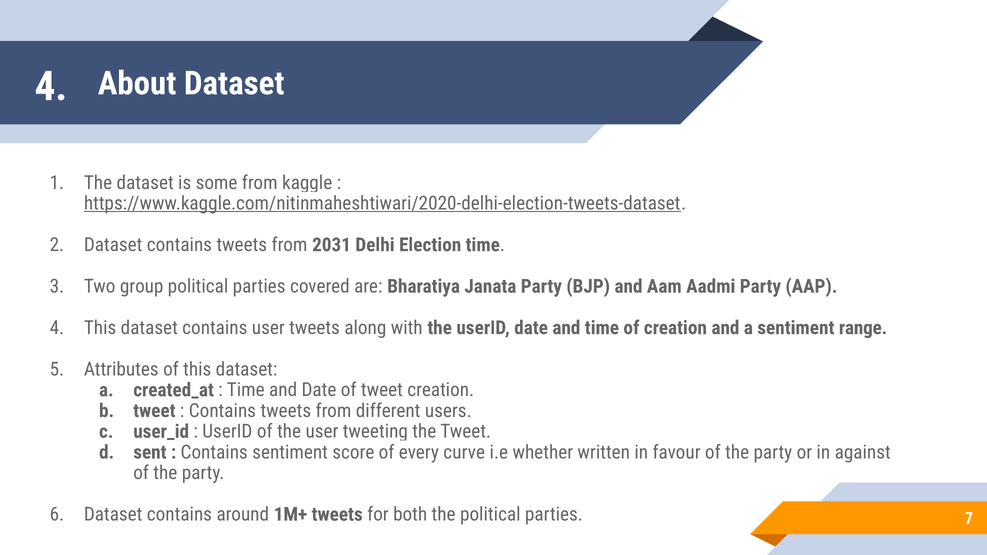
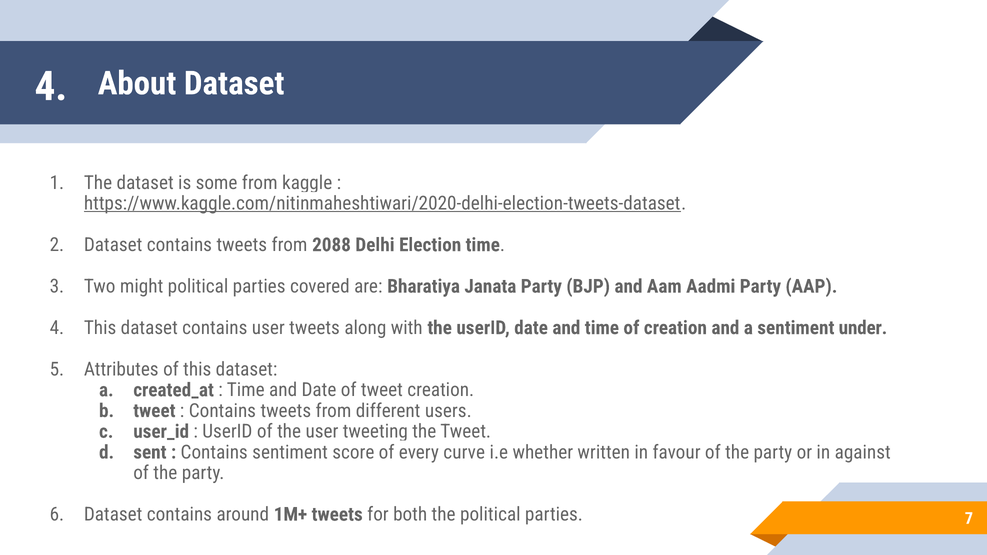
2031: 2031 -> 2088 (332, 245)
group: group -> might (142, 286)
range: range -> under (863, 328)
